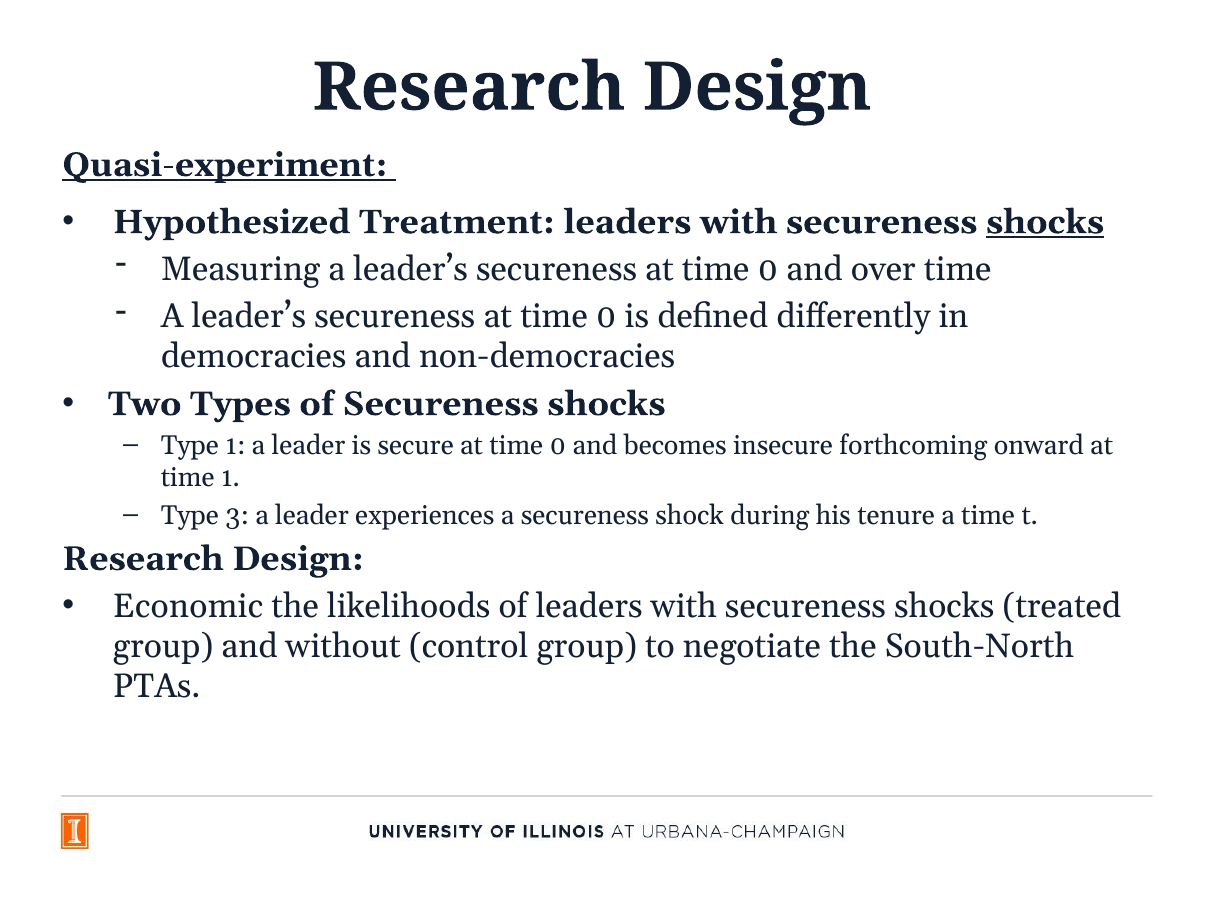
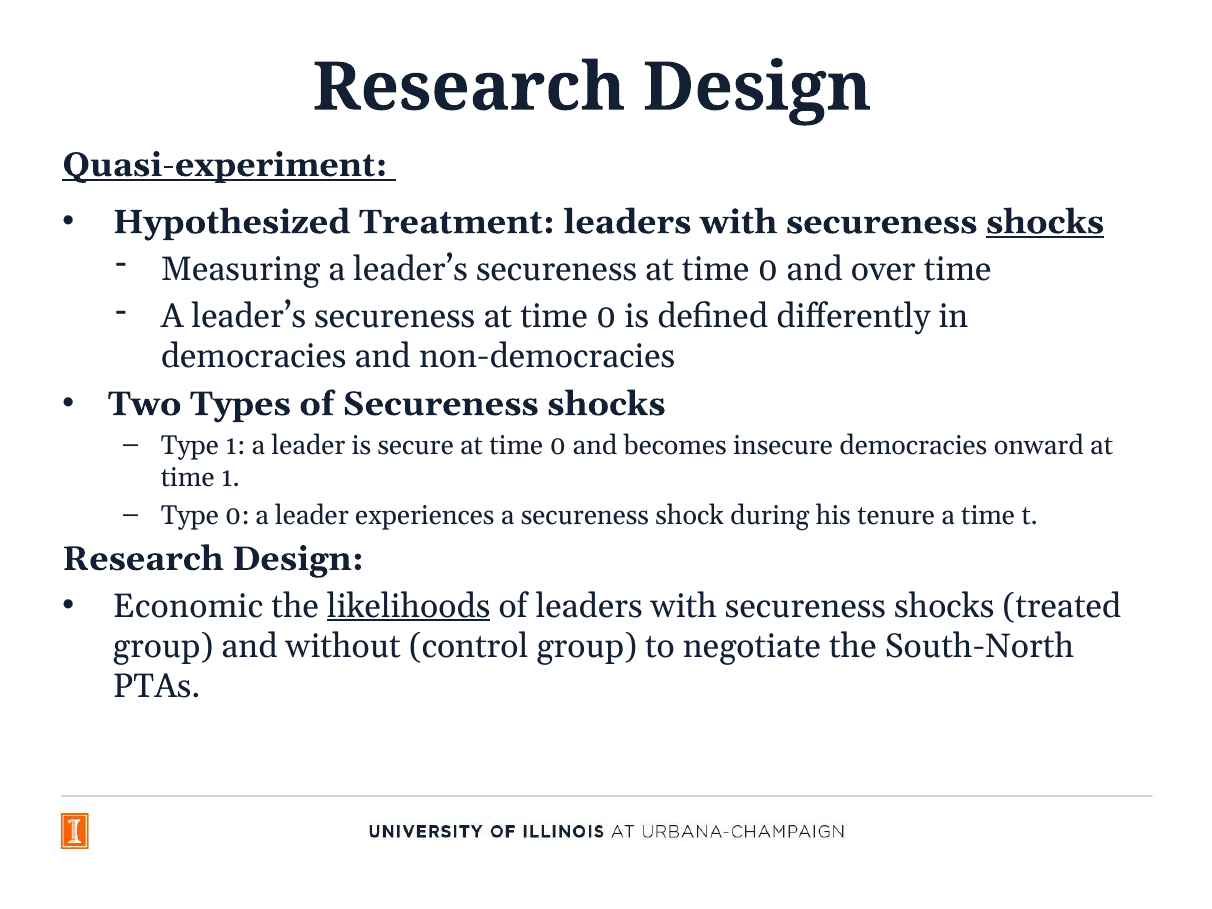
insecure forthcoming: forthcoming -> democracies (913, 445)
Type 3: 3 -> 0 (237, 515)
likelihoods underline: none -> present (409, 606)
